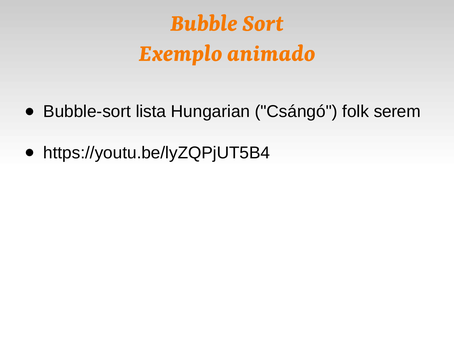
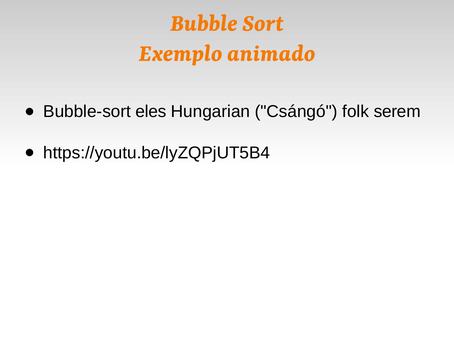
lista: lista -> eles (151, 112)
